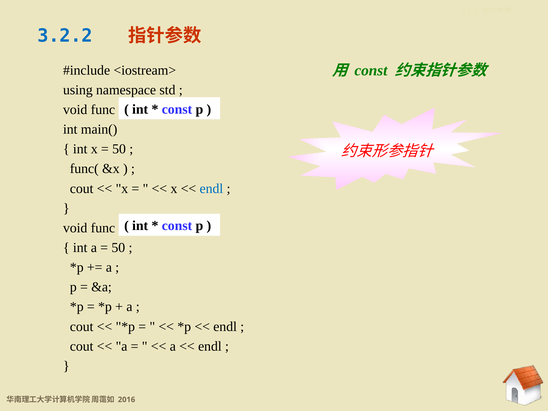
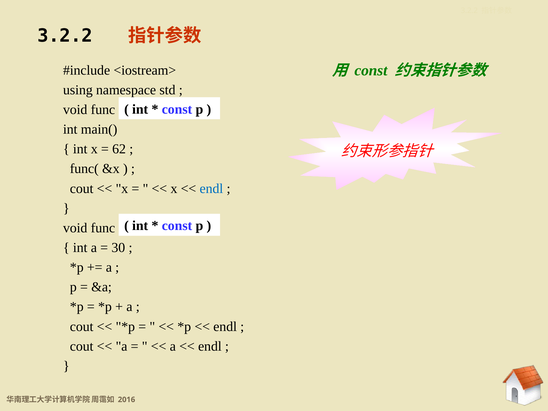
3.2.2 colour: blue -> black (65, 36)
50: 50 -> 62 (119, 149)
50: 50 -> 30 (118, 248)
